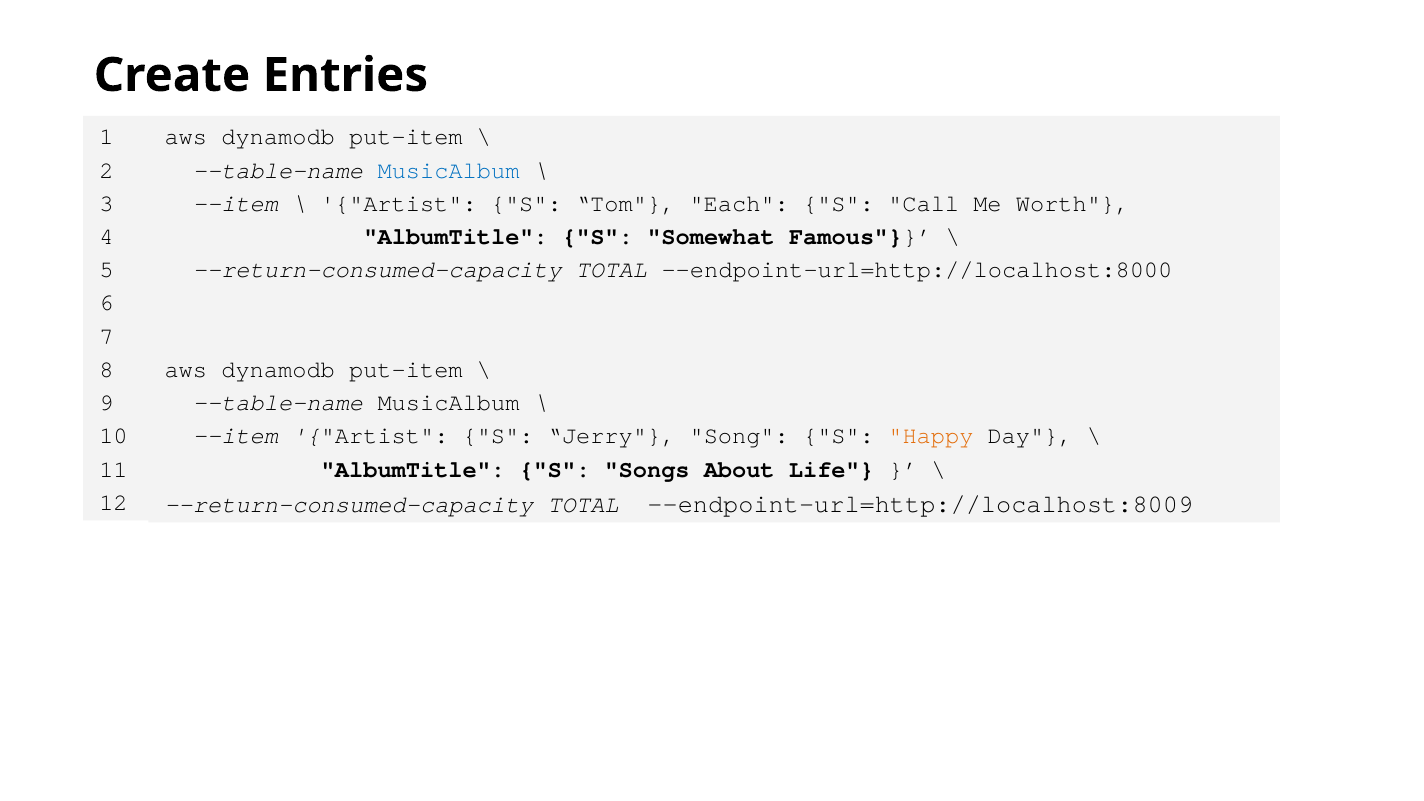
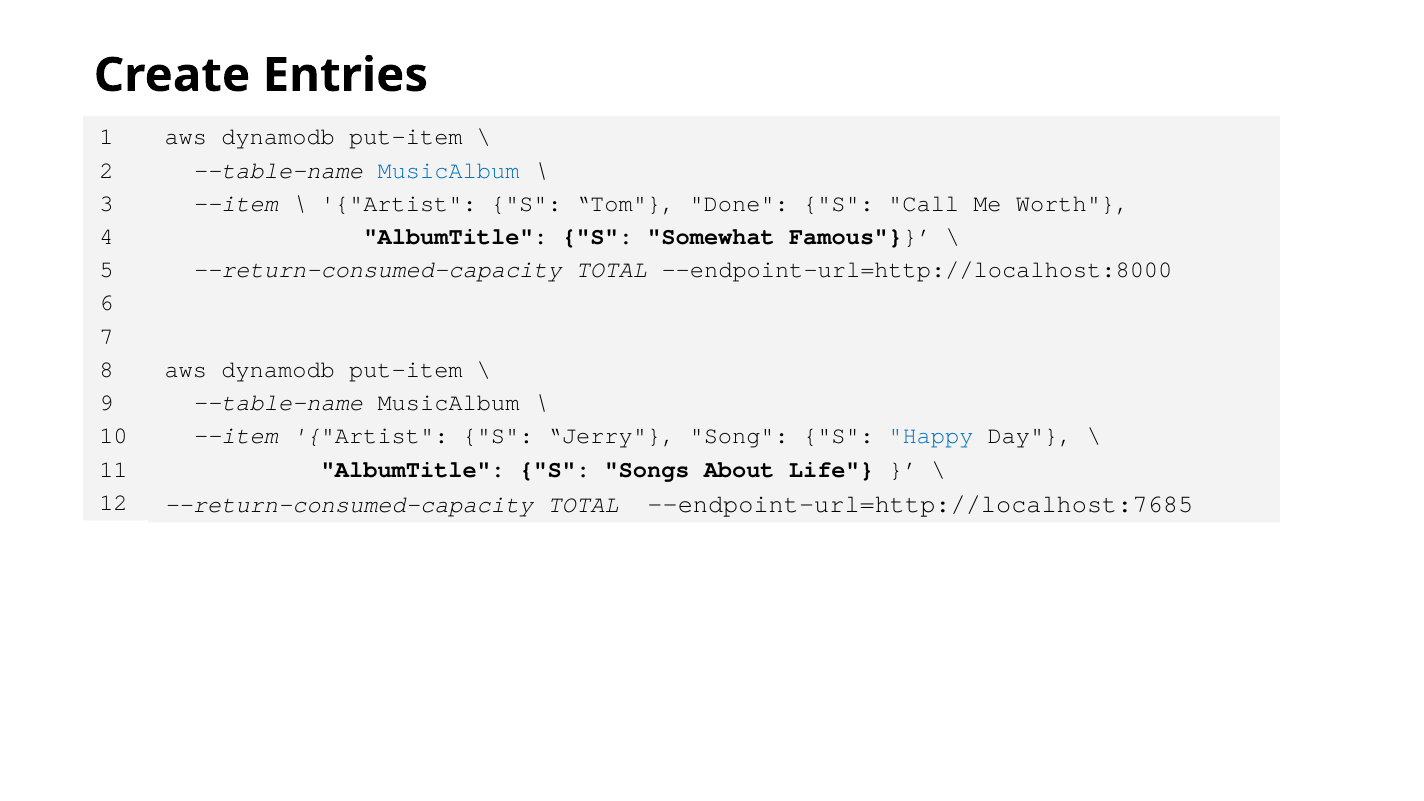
Each: Each -> Done (739, 204)
Happy colour: orange -> blue (931, 436)
--endpoint-url=http://localhost:8009: --endpoint-url=http://localhost:8009 -> --endpoint-url=http://localhost:7685 (920, 504)
